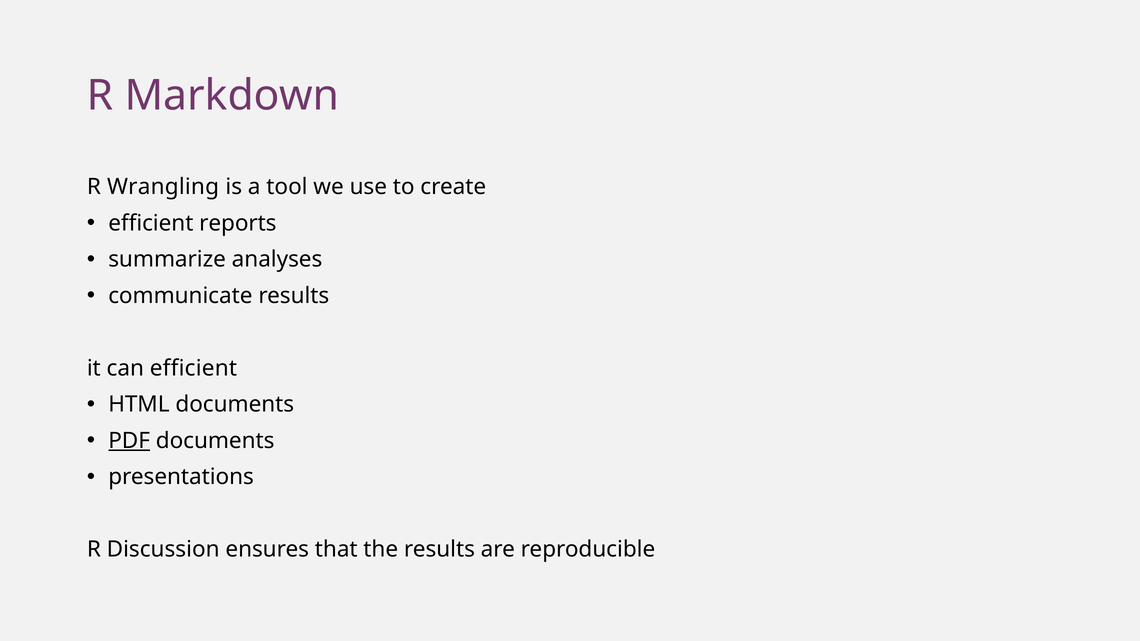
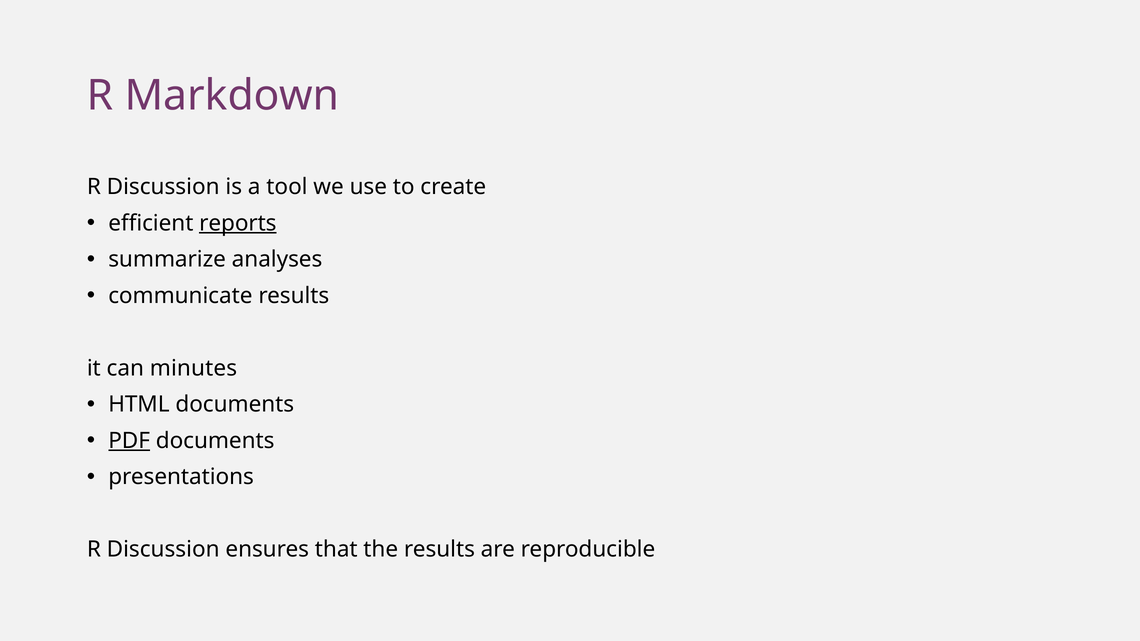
Wrangling: Wrangling -> Discussion (163, 187)
reports underline: none -> present (238, 223)
can efficient: efficient -> minutes (193, 368)
